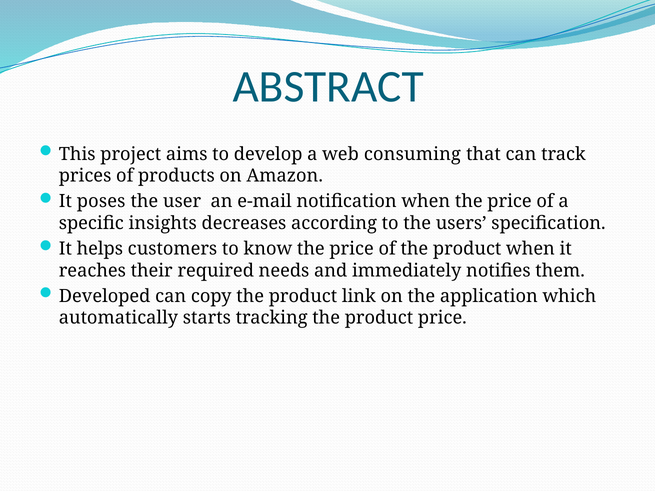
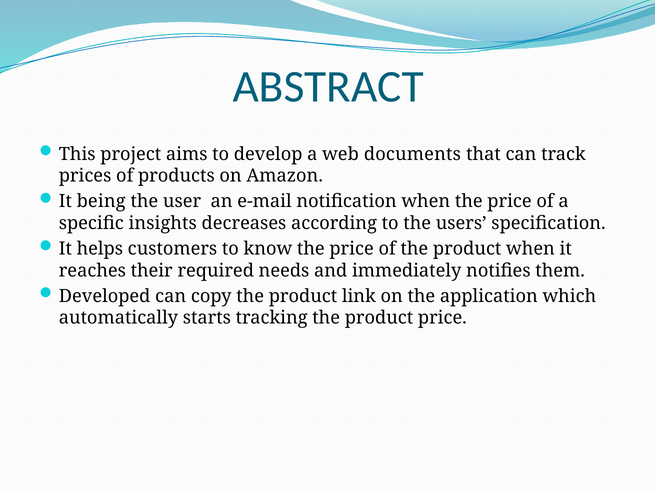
consuming: consuming -> documents (412, 154)
poses: poses -> being (101, 201)
